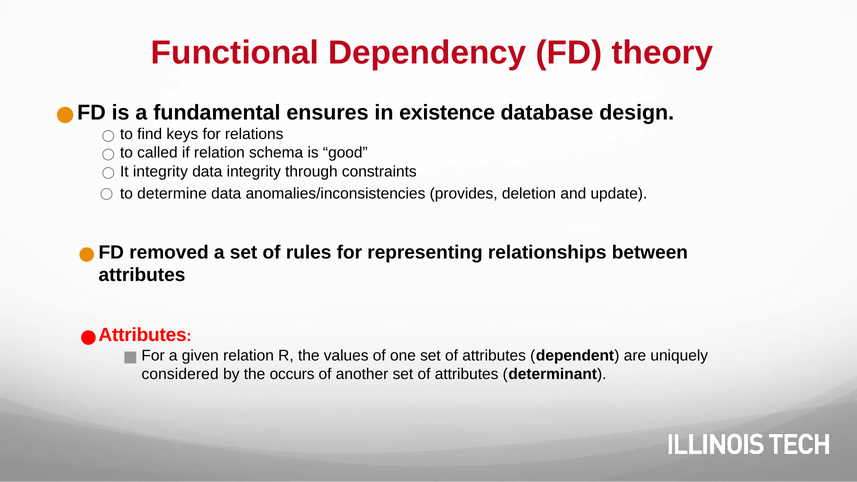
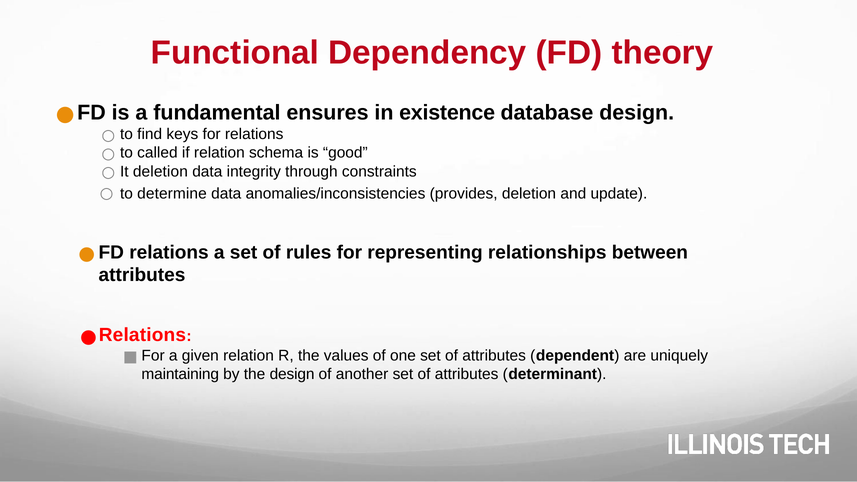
It integrity: integrity -> deletion (160, 171)
FD removed: removed -> relations (169, 252)
Attributes: Attributes -> Relations (142, 335)
considered: considered -> maintaining (180, 374)
the occurs: occurs -> design (292, 374)
